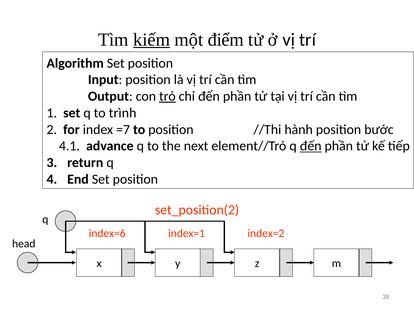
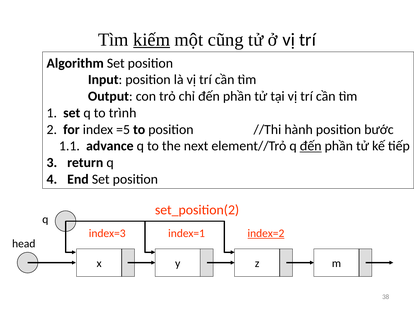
điểm: điểm -> cũng (226, 40)
trỏ underline: present -> none (167, 96)
=7: =7 -> =5 (123, 129)
4.1: 4.1 -> 1.1 (69, 146)
index=6: index=6 -> index=3 (107, 233)
index=2 underline: none -> present (266, 233)
